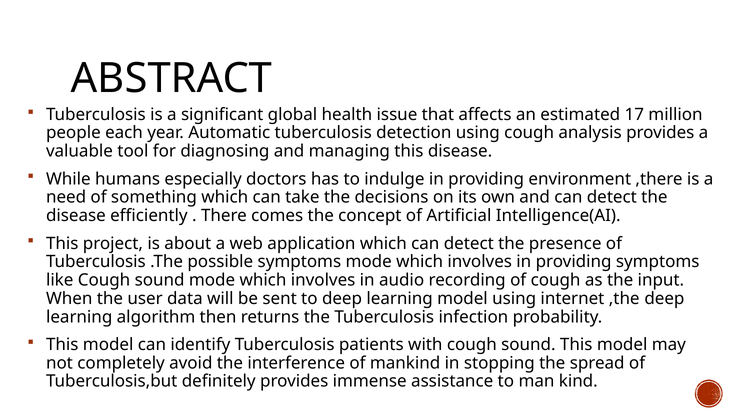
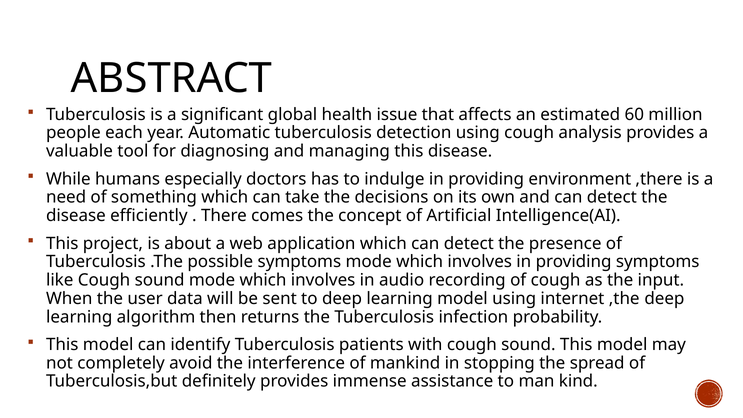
17: 17 -> 60 (634, 114)
